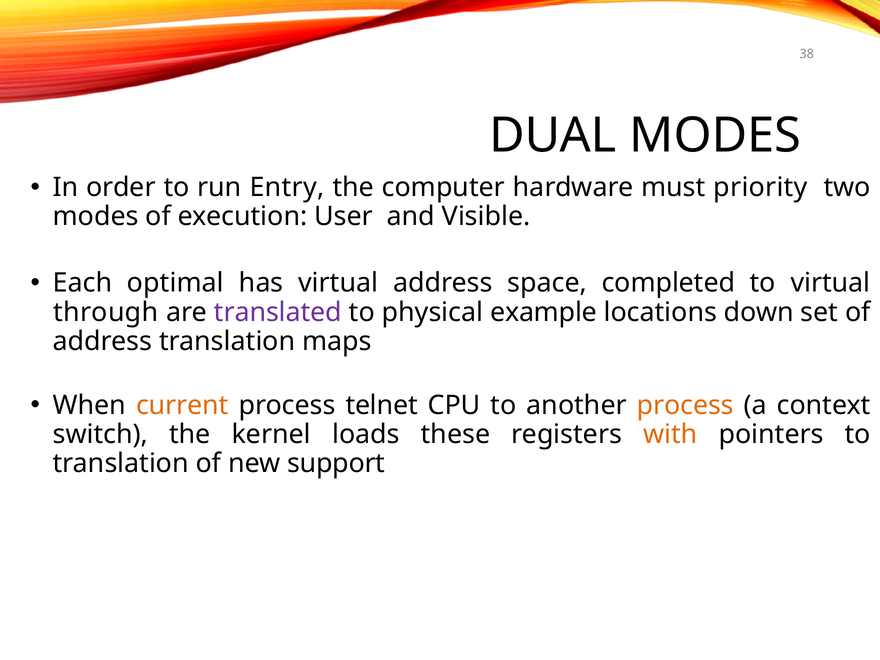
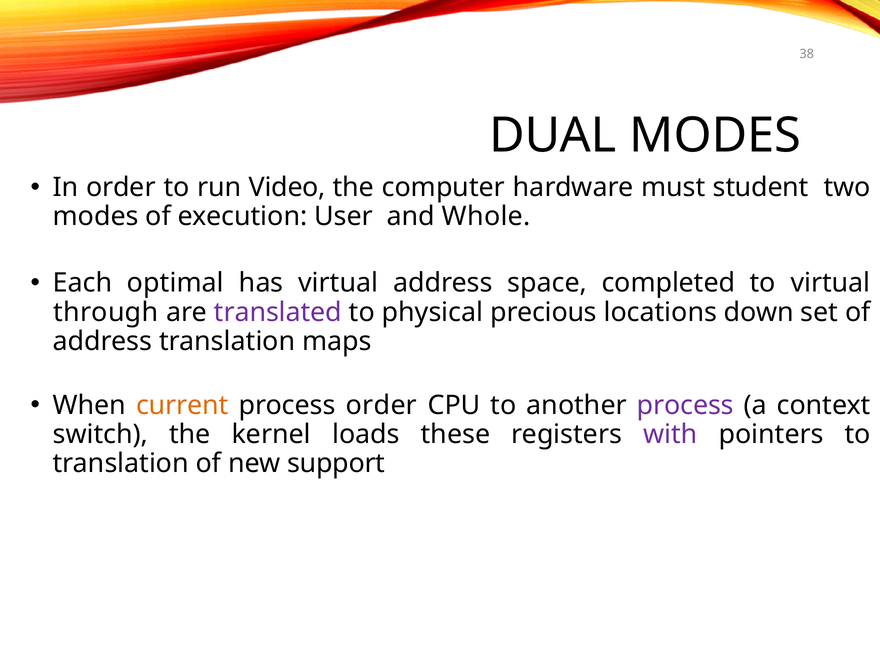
Entry: Entry -> Video (287, 187)
priority: priority -> student (761, 187)
Visible: Visible -> Whole (486, 216)
example: example -> precious (544, 312)
process telnet: telnet -> order (381, 405)
process colour: orange -> purple (685, 405)
with colour: orange -> purple (670, 434)
